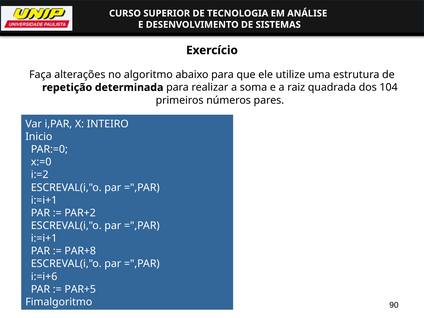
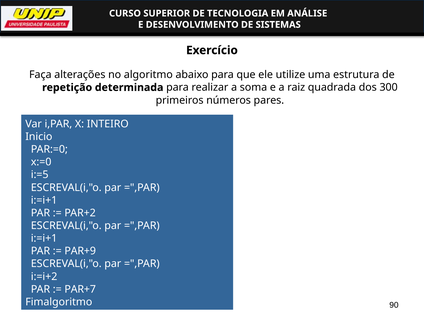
104: 104 -> 300 (389, 87)
i:=2: i:=2 -> i:=5 (40, 175)
PAR+8: PAR+8 -> PAR+9 (80, 251)
i:=i+6: i:=i+6 -> i:=i+2 (44, 277)
PAR+5: PAR+5 -> PAR+7 (80, 289)
